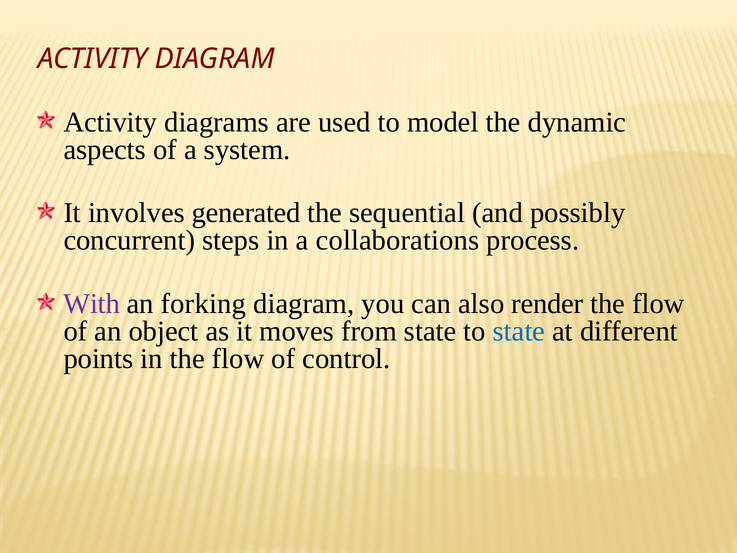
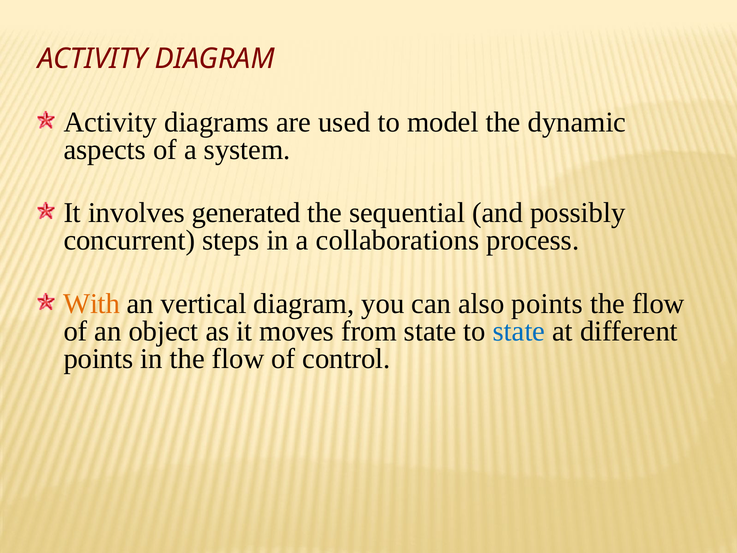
With colour: purple -> orange (92, 304)
forking: forking -> vertical (204, 304)
also render: render -> points (547, 304)
